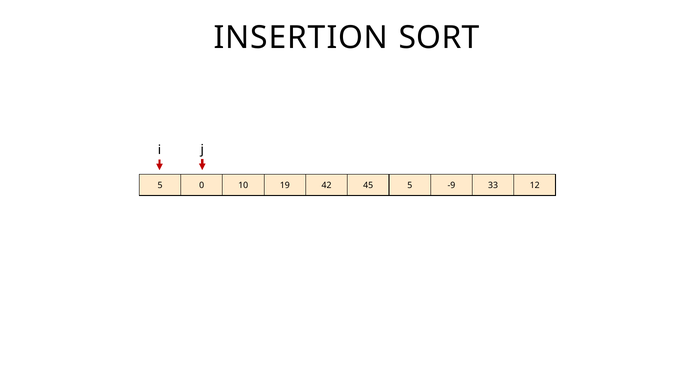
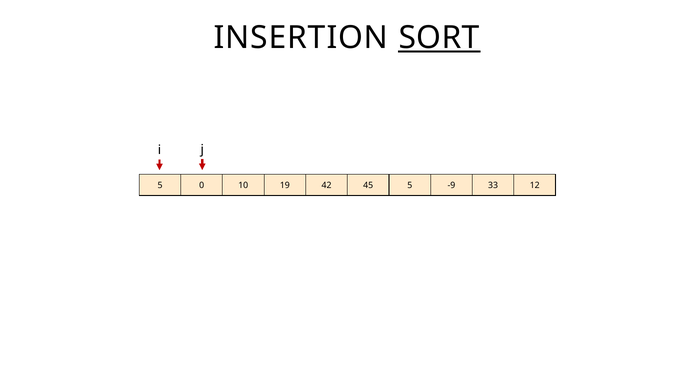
SORT underline: none -> present (439, 38)
